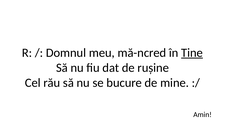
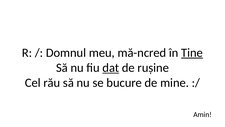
dat underline: none -> present (111, 68)
